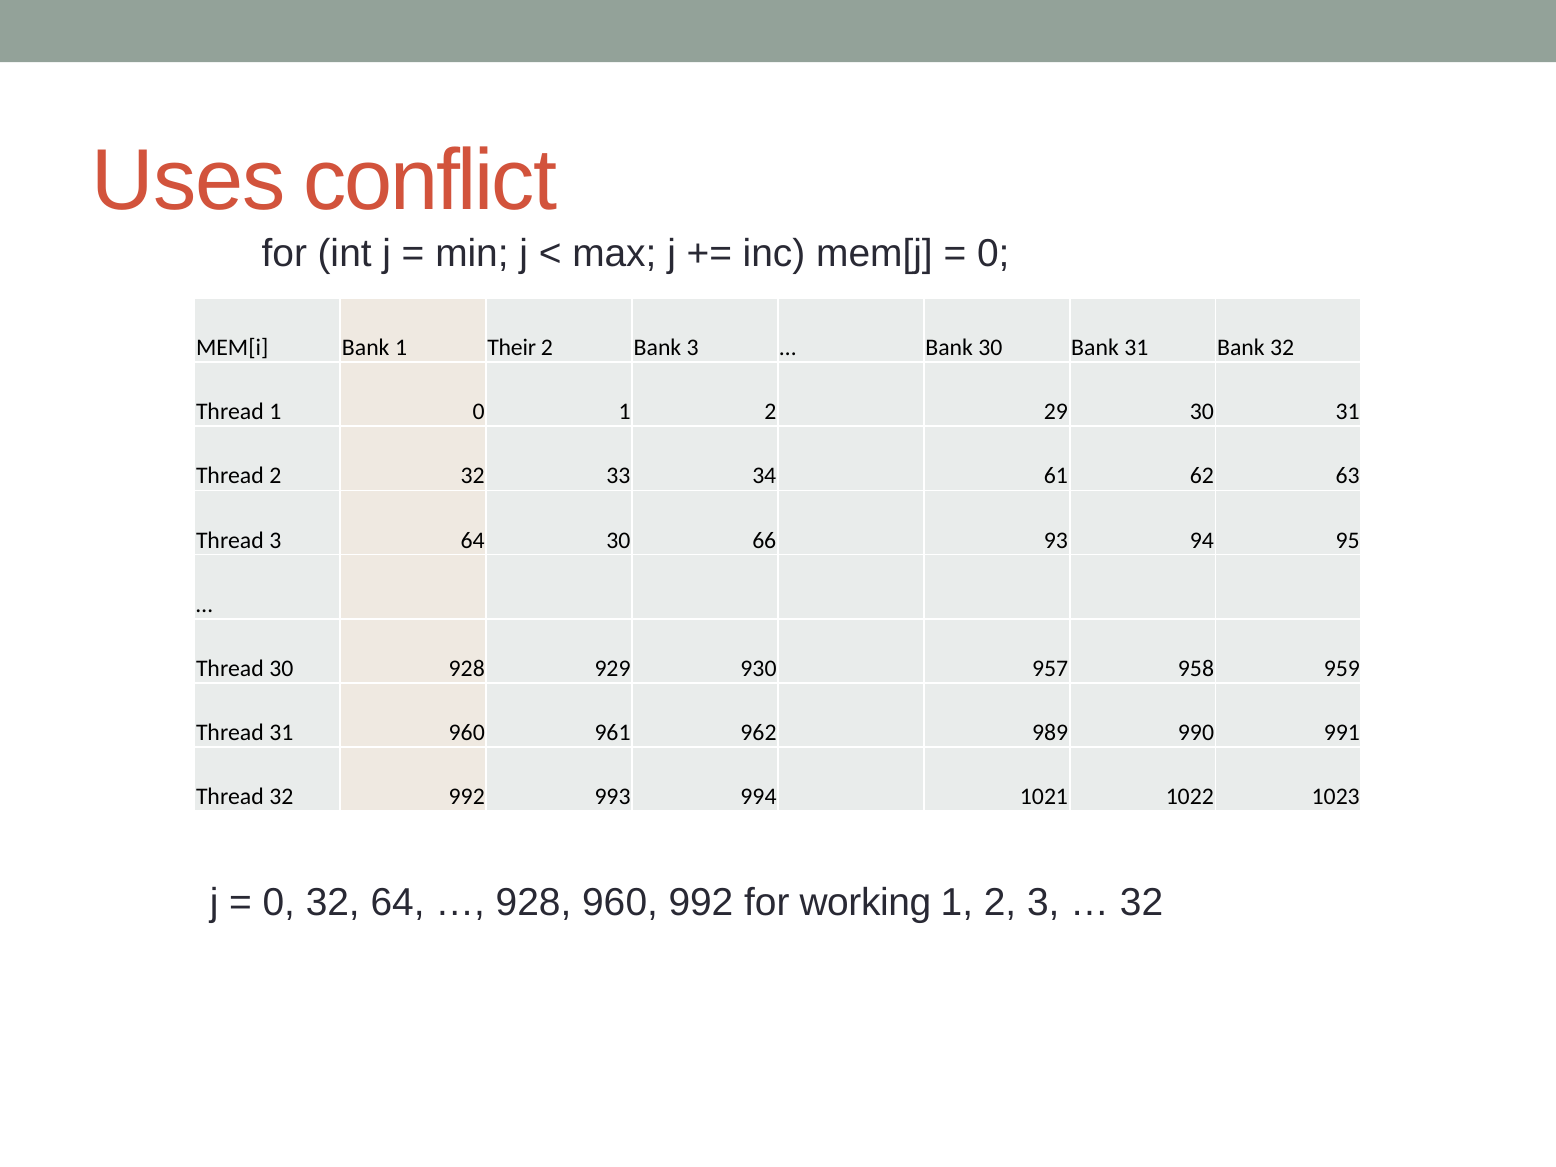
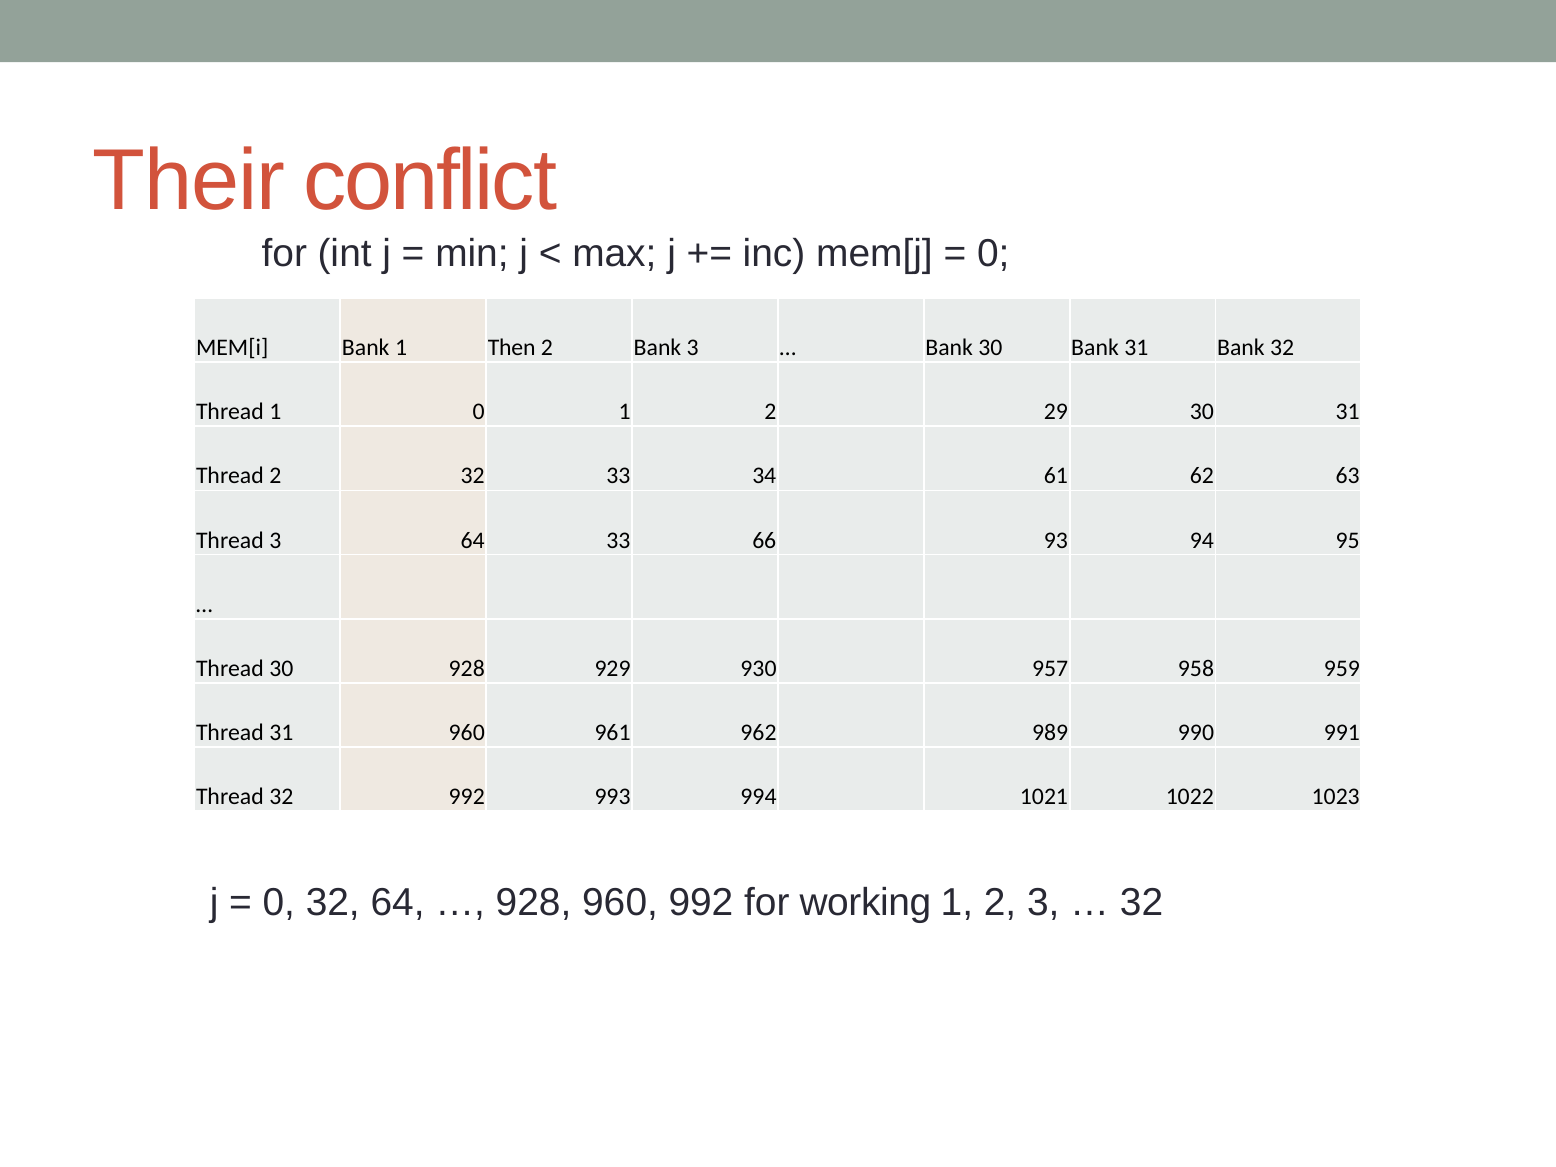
Uses: Uses -> Their (189, 181)
Their: Their -> Then (512, 348)
64 30: 30 -> 33 (618, 540)
